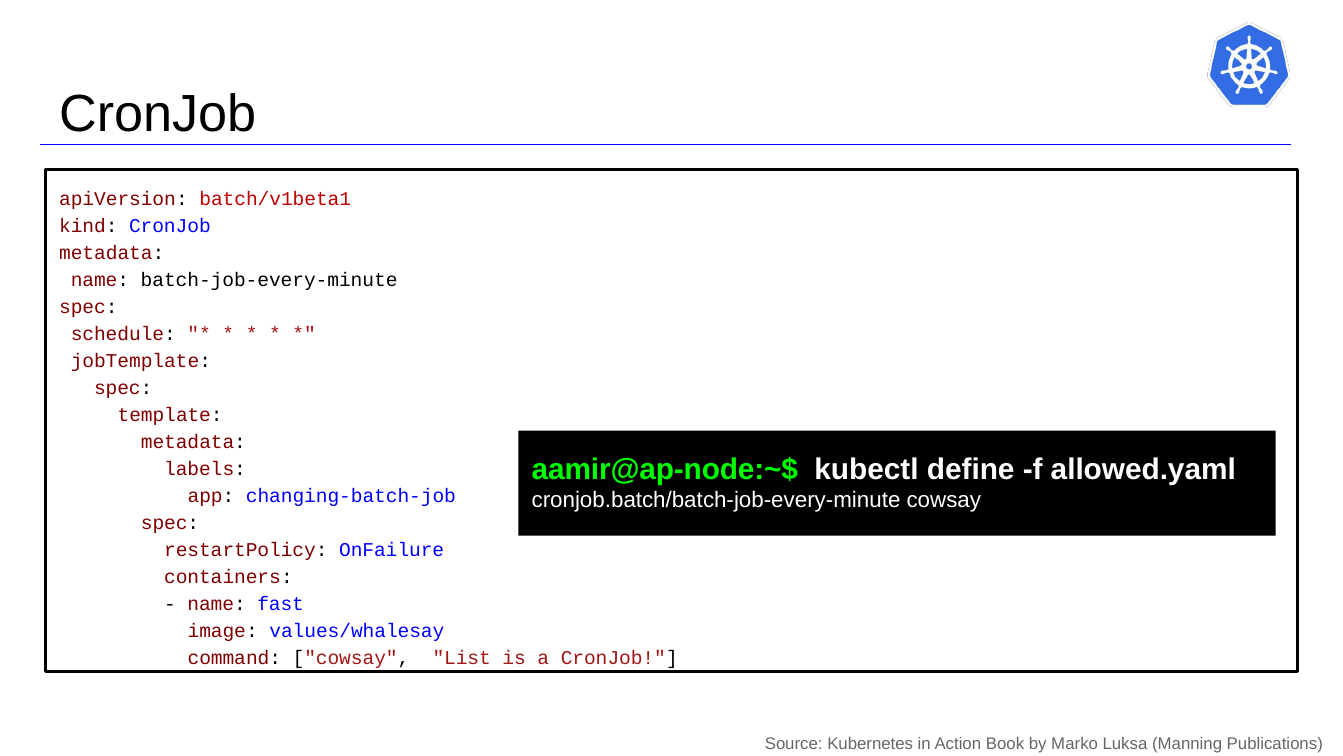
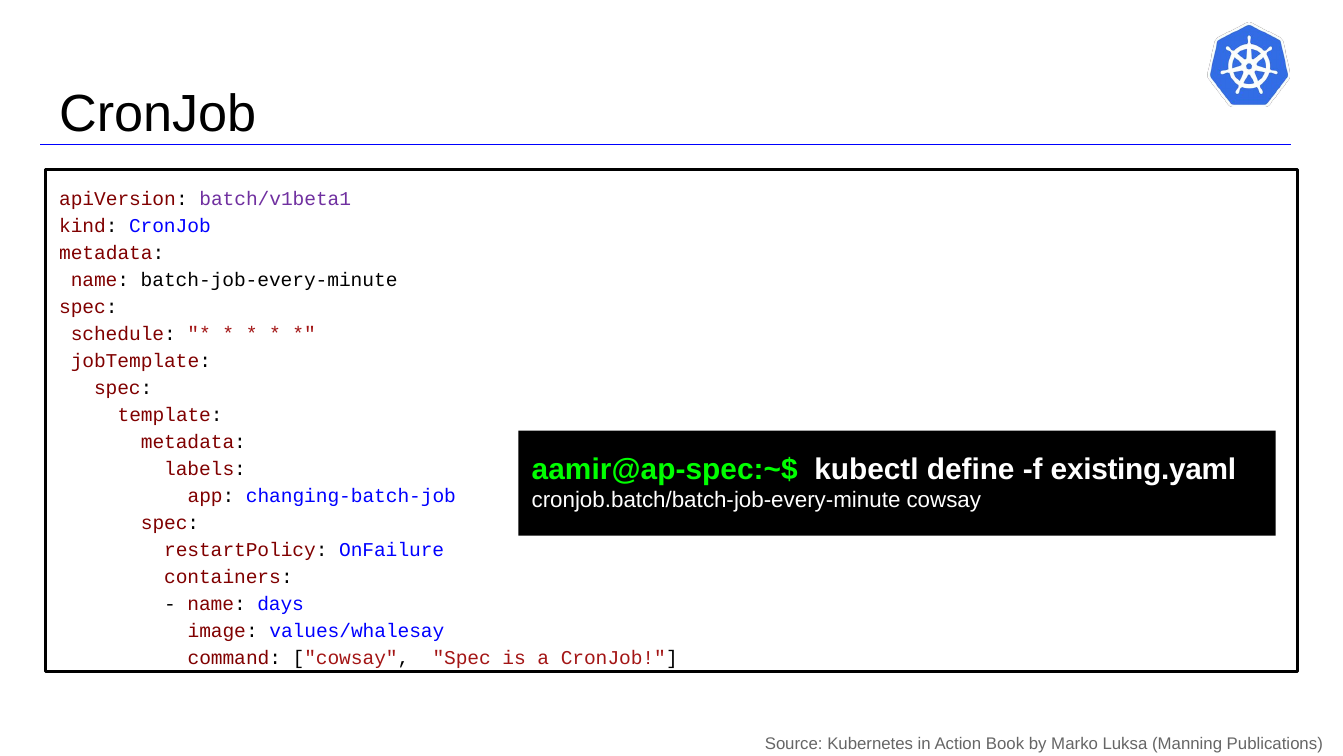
batch/v1beta1 colour: red -> purple (275, 199)
aamir@ap-node:~$: aamir@ap-node:~$ -> aamir@ap-spec:~$ (665, 469)
allowed.yaml: allowed.yaml -> existing.yaml (1143, 469)
fast: fast -> days (281, 604)
cowsay List: List -> Spec (462, 658)
